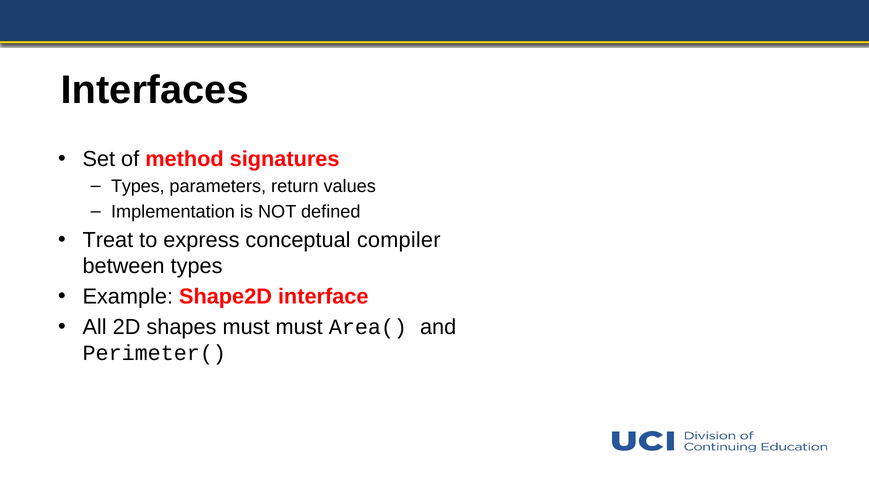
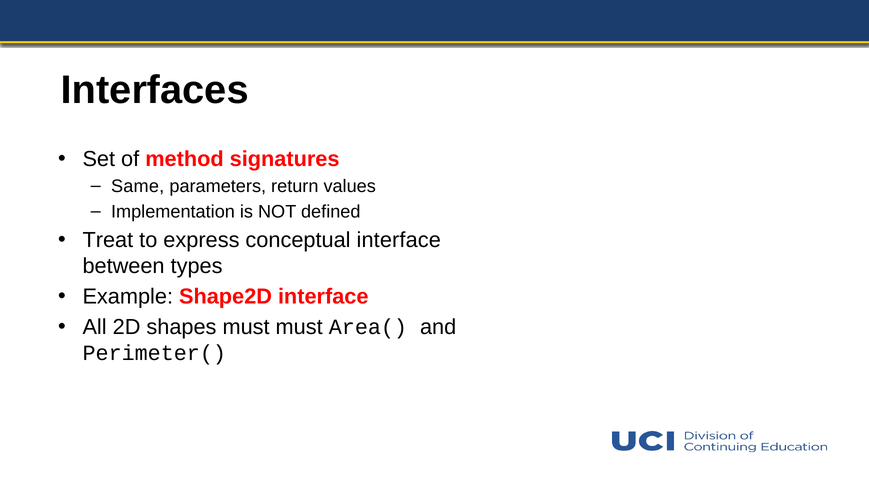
Types: Types -> Same (138, 186)
conceptual compiler: compiler -> interface (399, 240)
